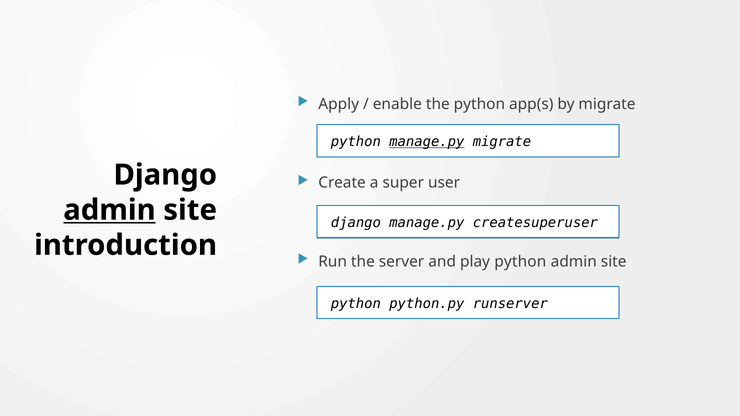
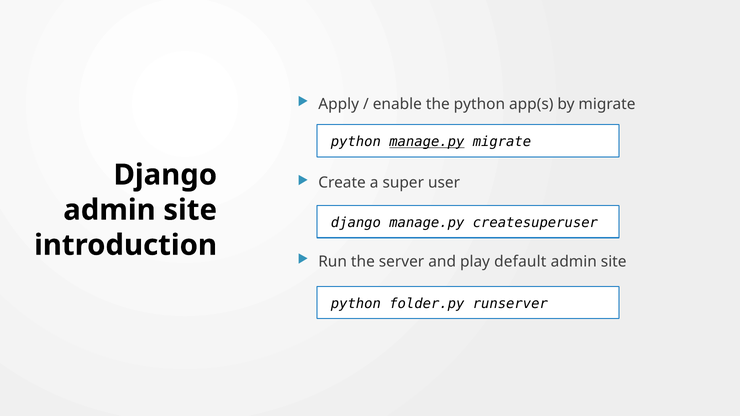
admin underline: present -> none (109, 210)
play python: python -> default (520, 262)
python.py: python.py -> folder.py (427, 304)
